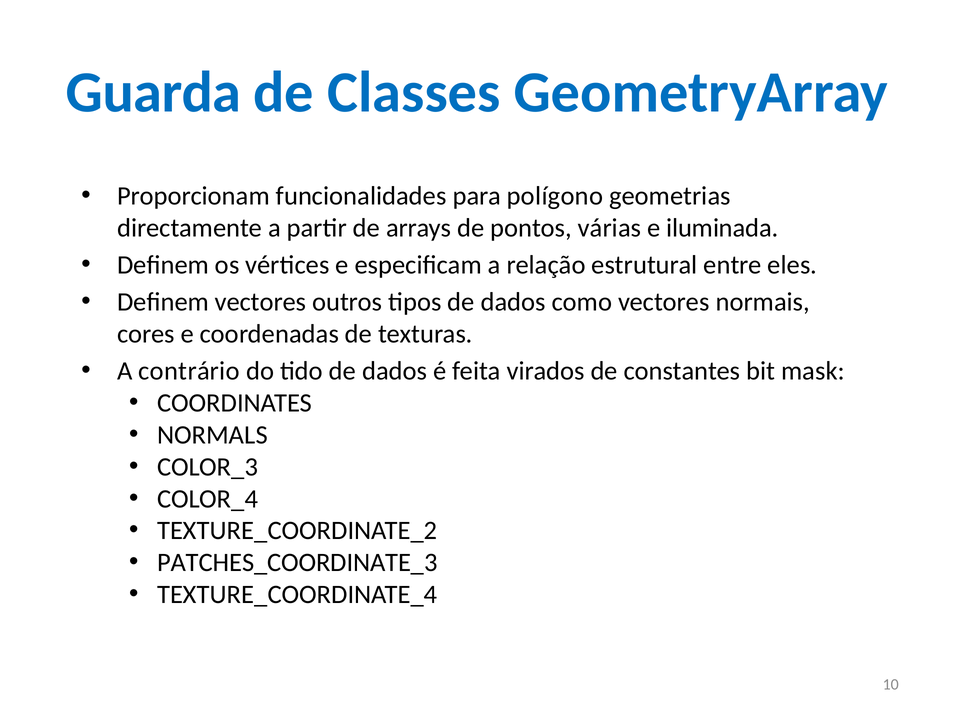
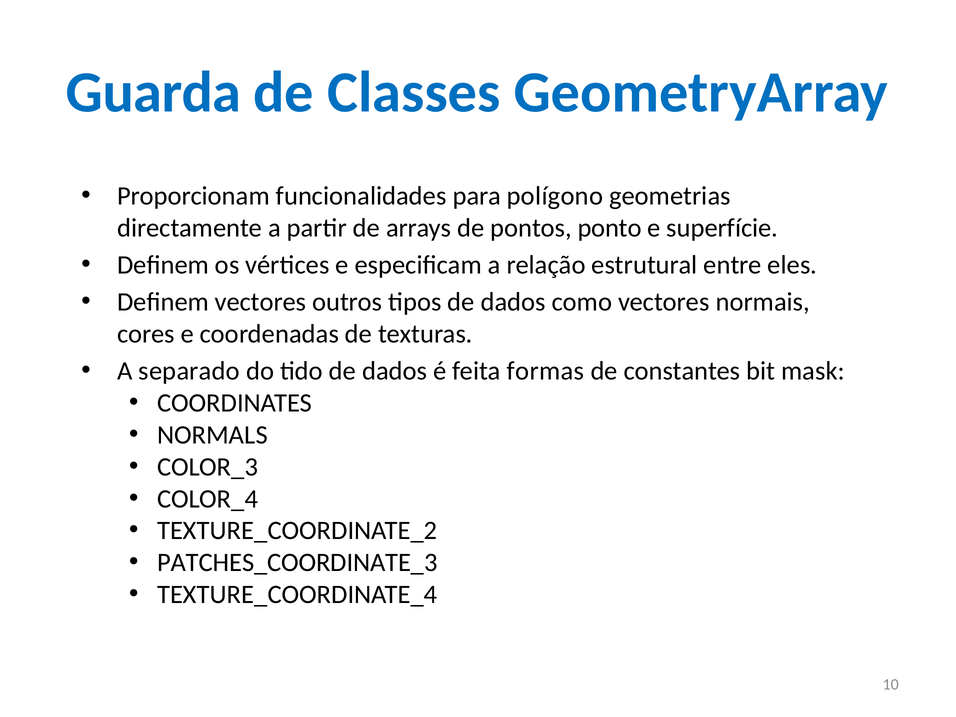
várias: várias -> ponto (610, 228)
iluminada: iluminada -> superfície (722, 228)
contrário: contrário -> separado (189, 371)
virados: virados -> formas (545, 371)
